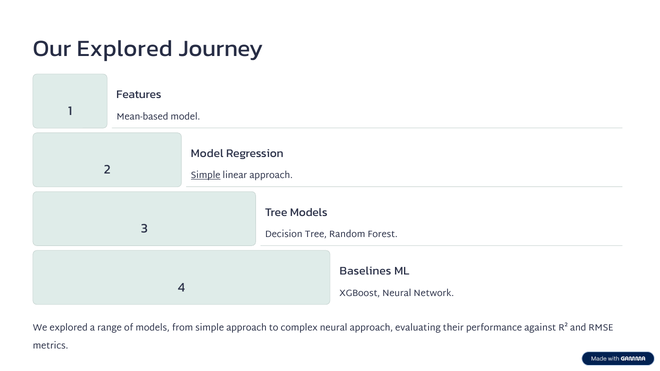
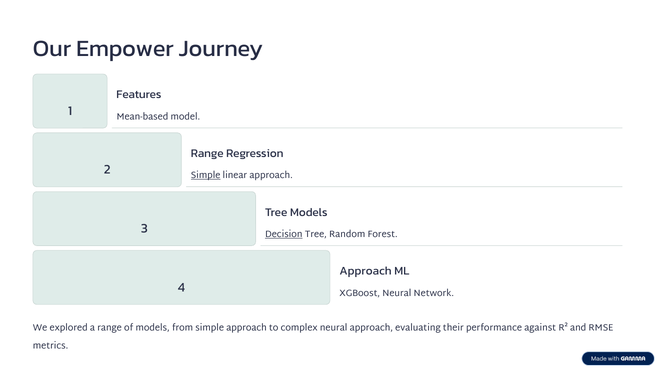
Our Explored: Explored -> Empower (125, 48)
Model: Model -> Range (207, 154)
Decision underline: none -> present (284, 234)
Baselines: Baselines -> Approach (365, 271)
